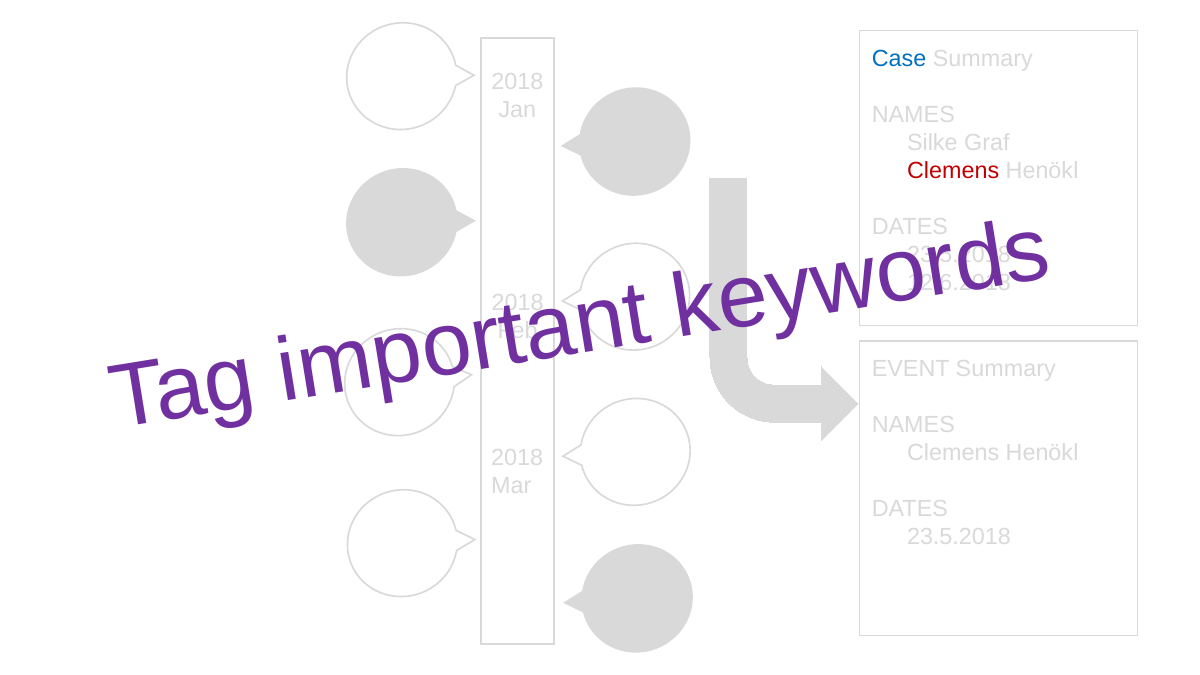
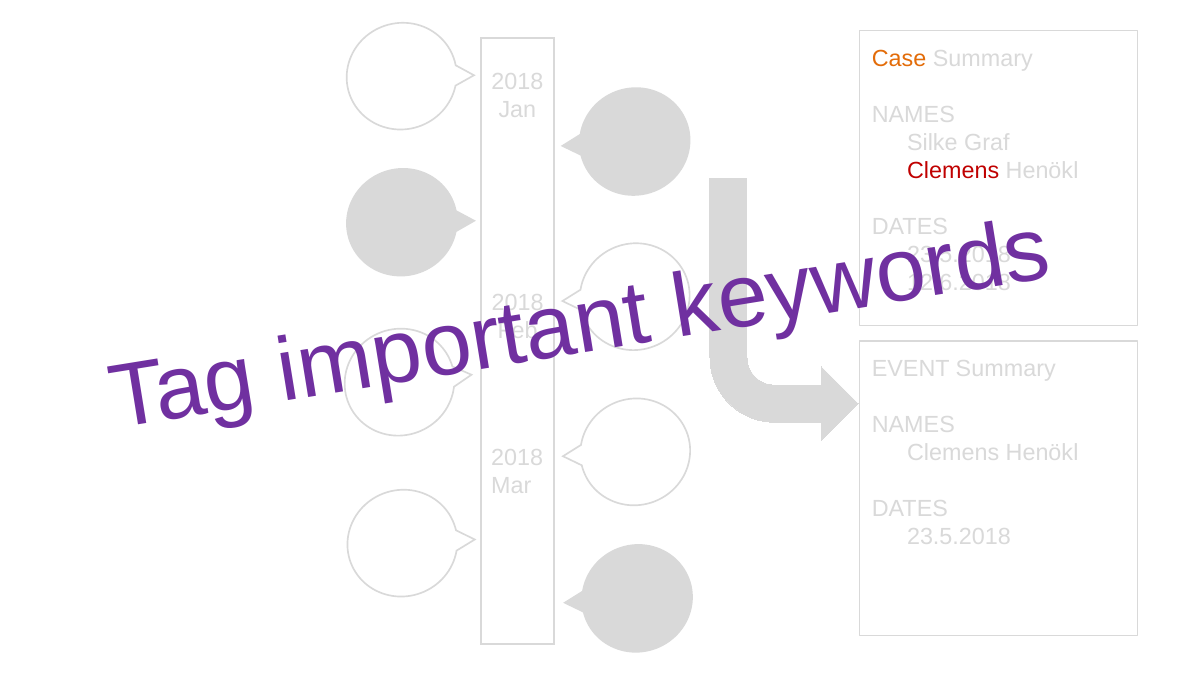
Case colour: blue -> orange (899, 58)
